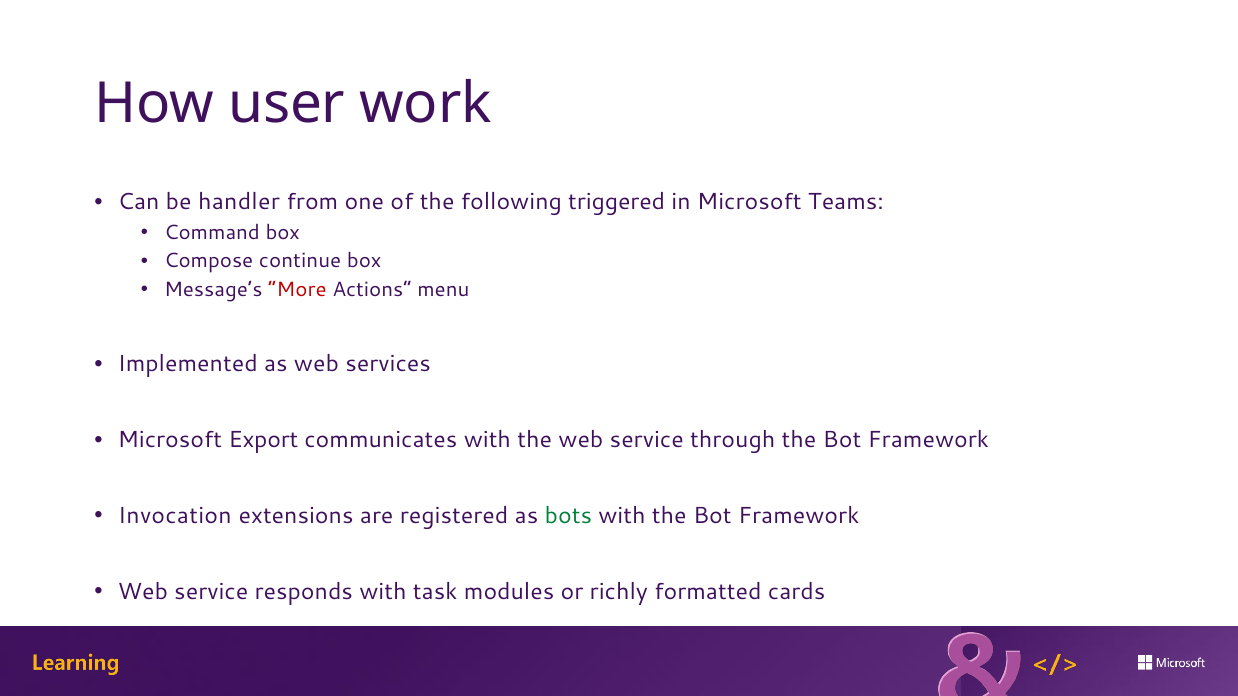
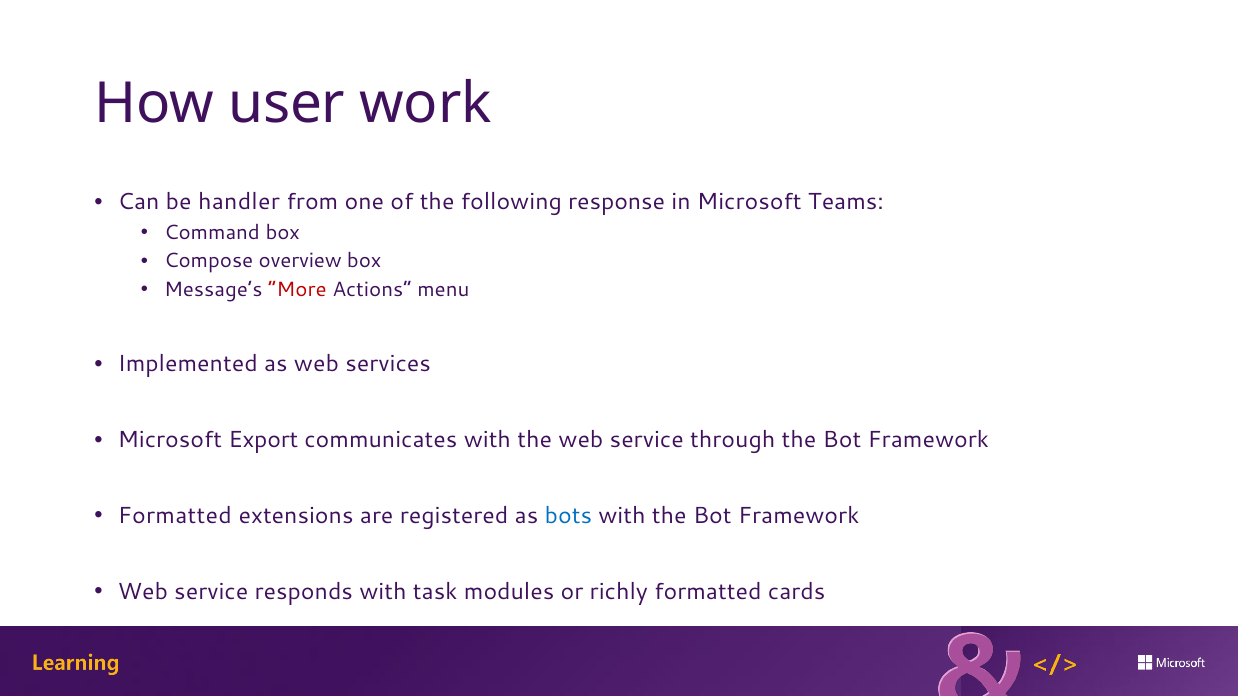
triggered: triggered -> response (617, 202)
continue: continue -> overview (300, 261)
Invocation: Invocation -> Formatted (175, 516)
bots colour: green -> blue (568, 516)
